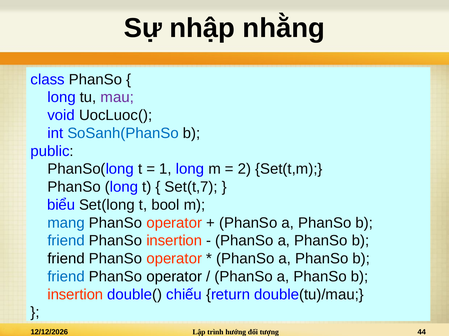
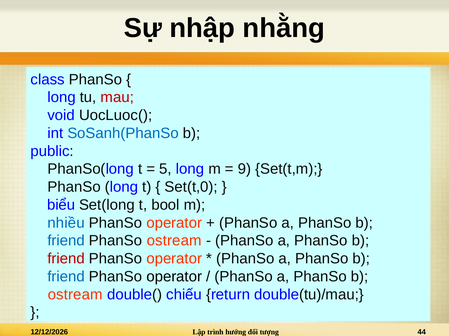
mau colour: purple -> red (117, 98)
1: 1 -> 5 (166, 169)
2: 2 -> 9 (244, 169)
Set(t,7: Set(t,7 -> Set(t,0 (191, 187)
mang: mang -> nhiều (66, 223)
PhanSo insertion: insertion -> ostream (174, 241)
friend colour: black -> red (66, 259)
insertion: insertion -> ostream (75, 295)
